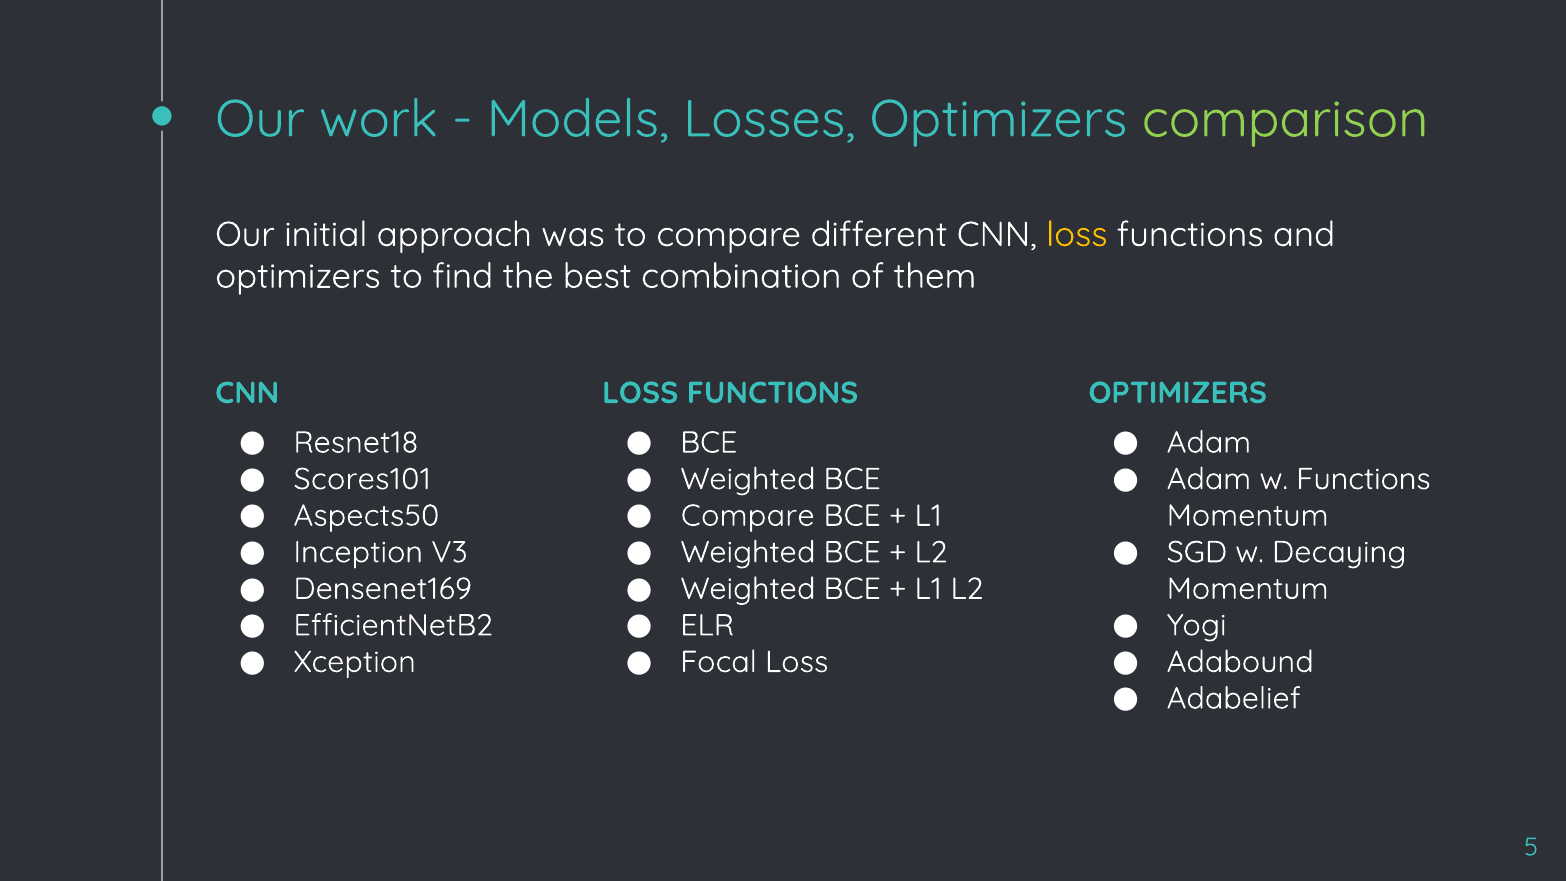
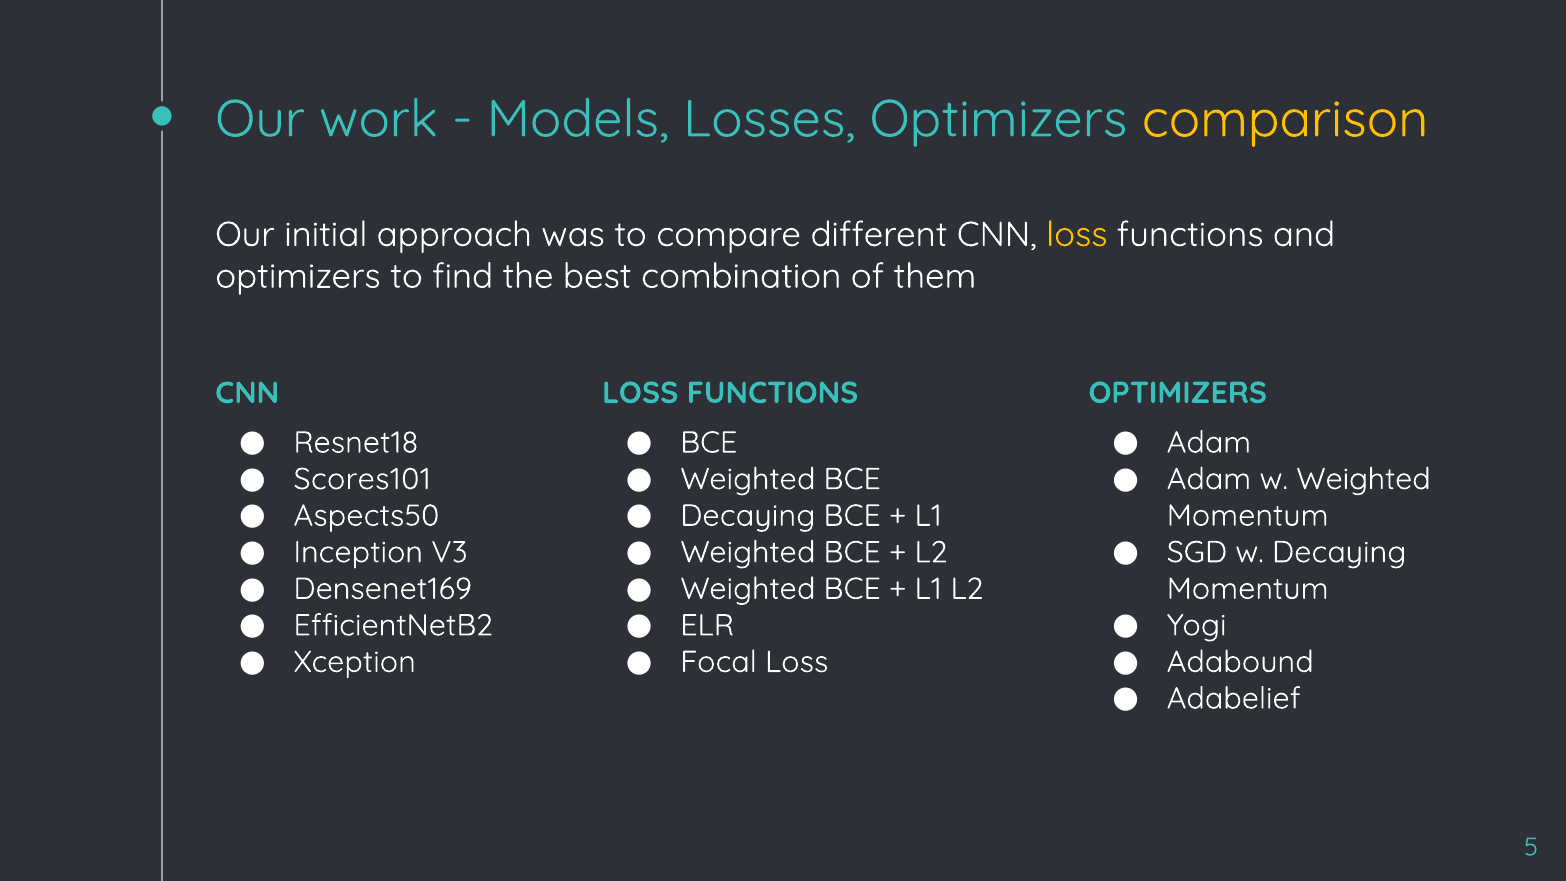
comparison colour: light green -> yellow (1285, 119)
w Functions: Functions -> Weighted (1363, 479)
Compare: Compare -> Decaying (748, 516)
